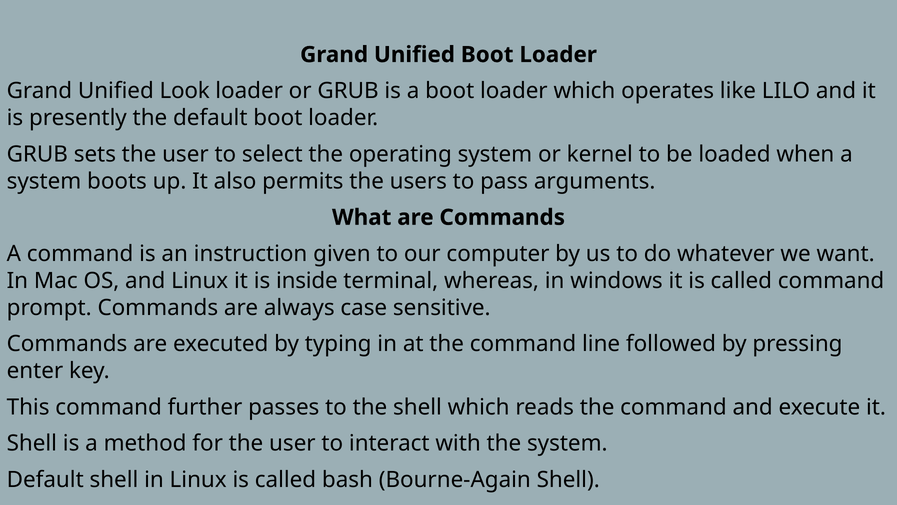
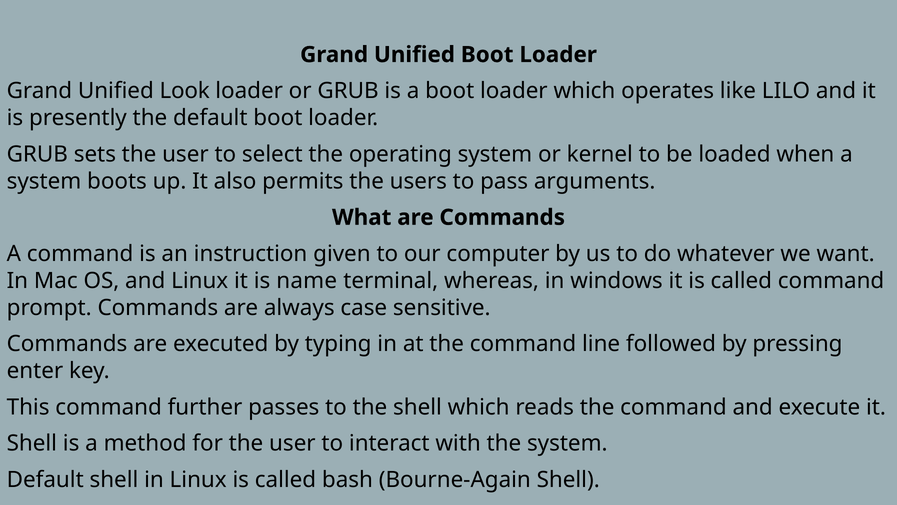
inside: inside -> name (307, 280)
